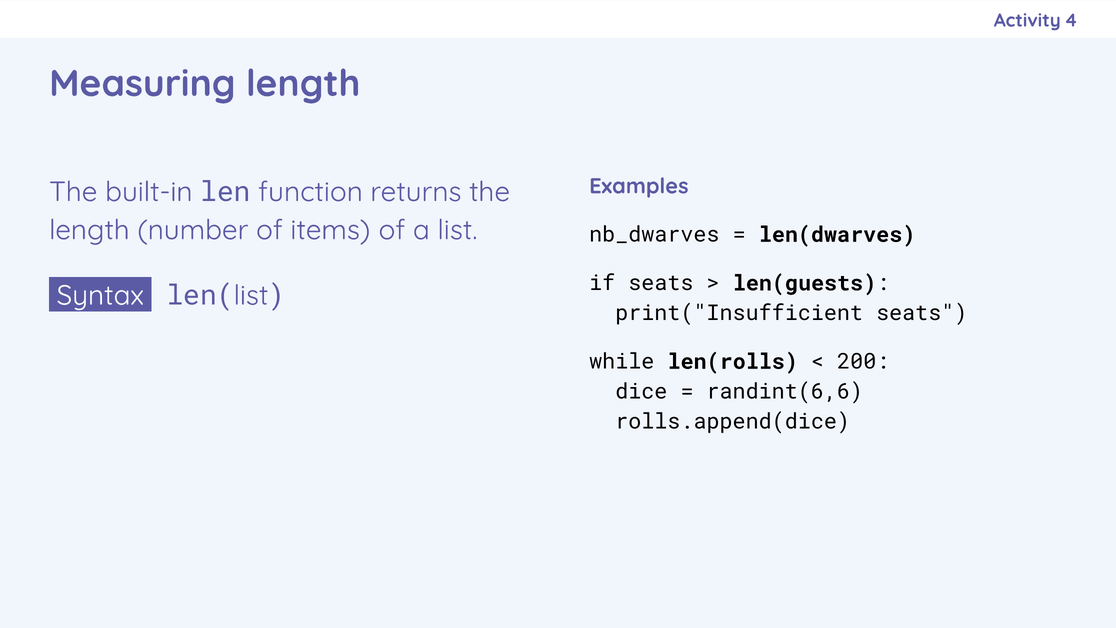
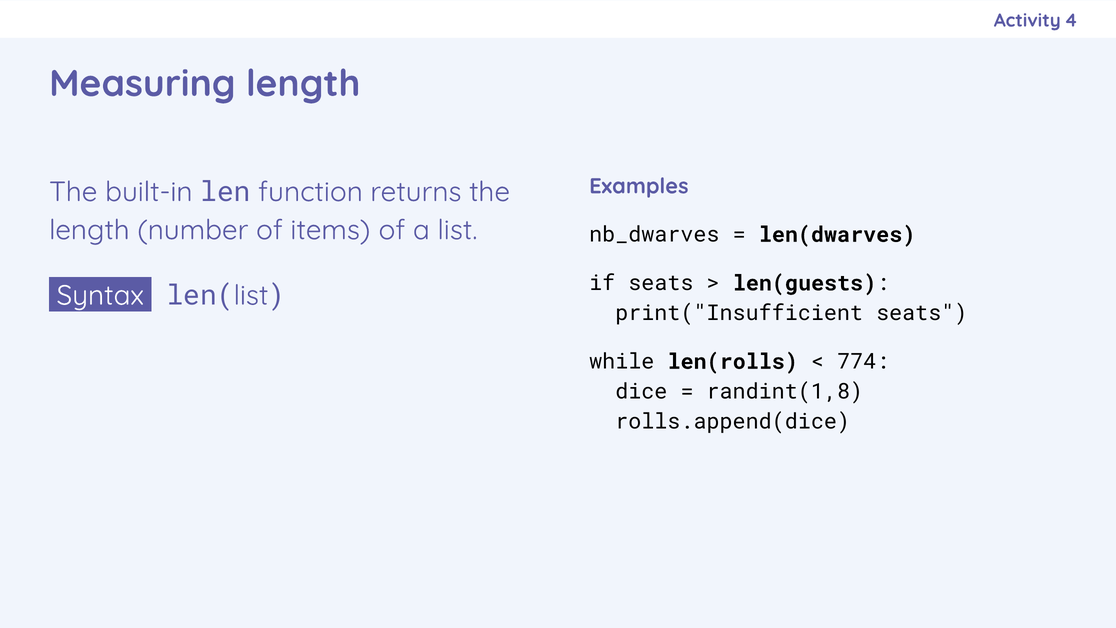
200: 200 -> 774 (863, 362)
randint(6,6: randint(6,6 -> randint(1,8 (785, 391)
